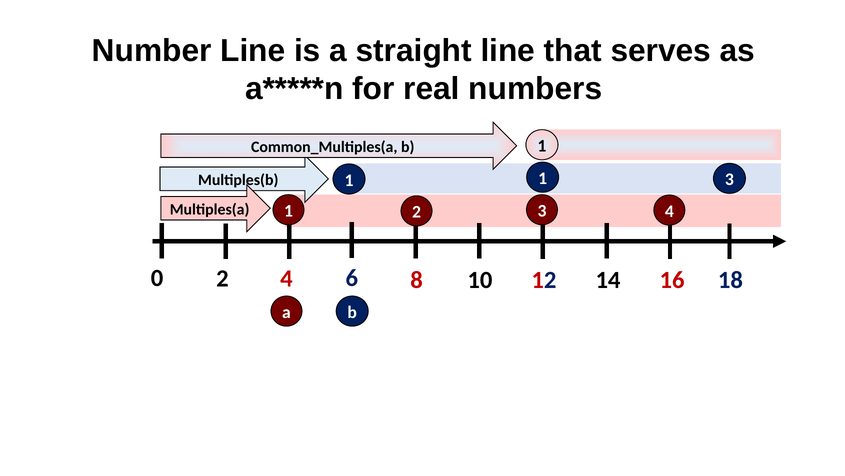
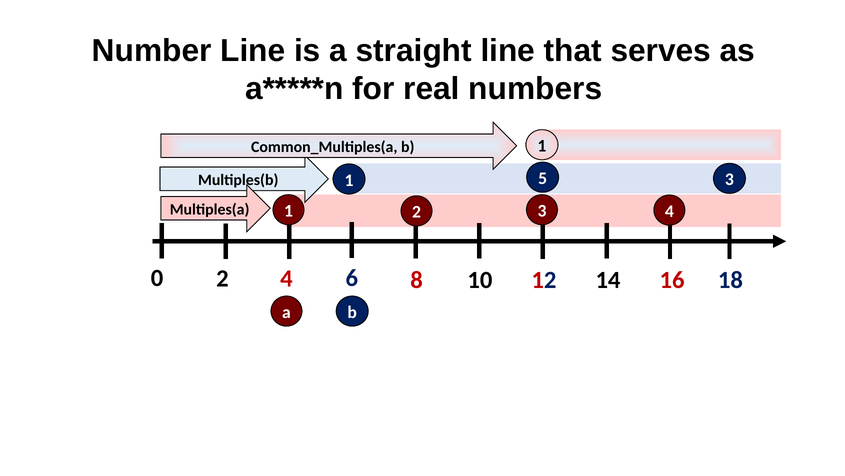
1 1: 1 -> 5 (543, 178)
